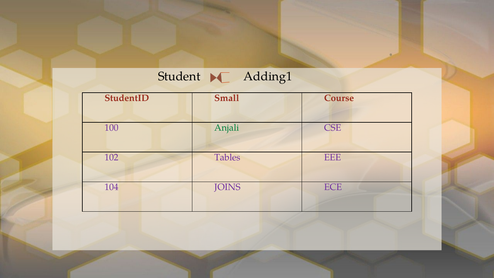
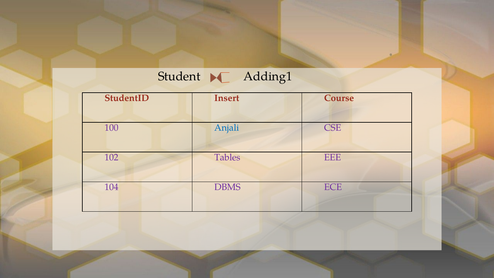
Small: Small -> Insert (227, 98)
Anjali colour: green -> blue (227, 128)
JOINS: JOINS -> DBMS (227, 187)
